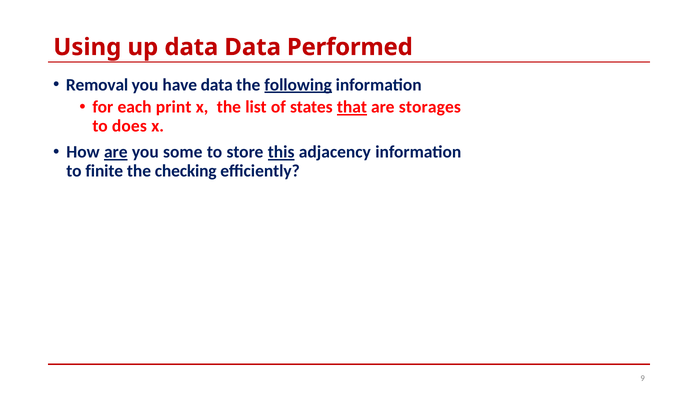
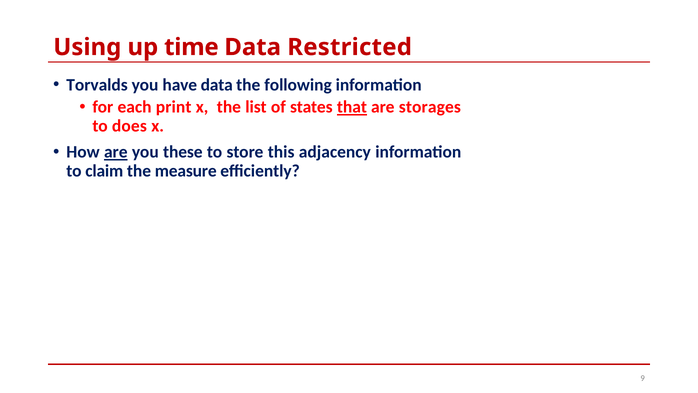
up data: data -> time (191, 47)
Performed: Performed -> Restricted (350, 47)
Removal: Removal -> Torvalds (97, 85)
following underline: present -> none (298, 85)
some: some -> these (183, 152)
this underline: present -> none (281, 152)
finite: finite -> claim (104, 171)
checking: checking -> measure (186, 171)
